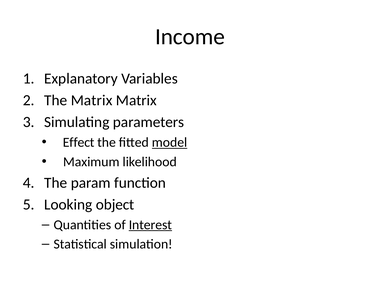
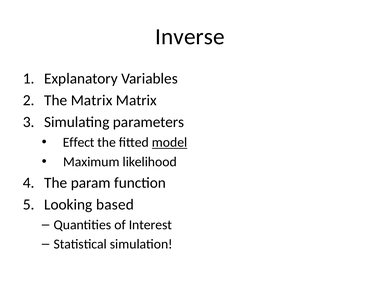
Income: Income -> Inverse (190, 37)
object: object -> based (115, 205)
Interest underline: present -> none (150, 225)
